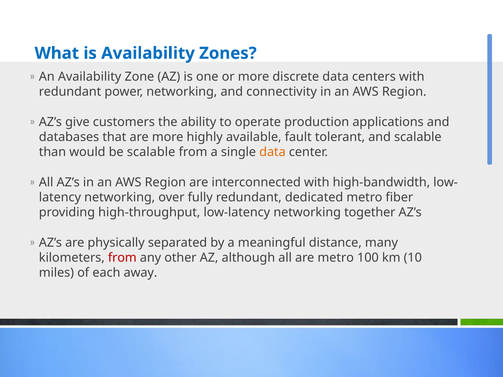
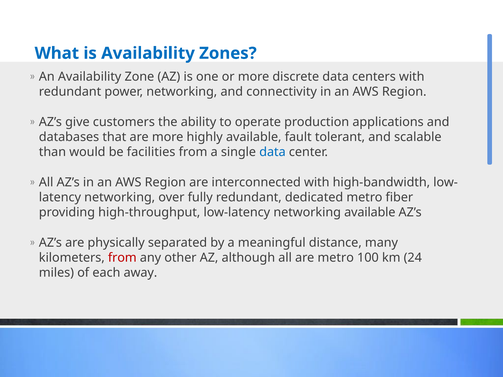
be scalable: scalable -> facilities (151, 152)
data colour: orange -> blue (272, 152)
networking together: together -> available (370, 213)
10: 10 -> 24 (413, 258)
